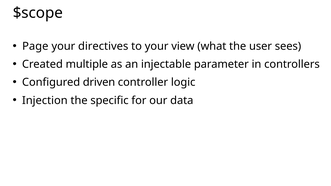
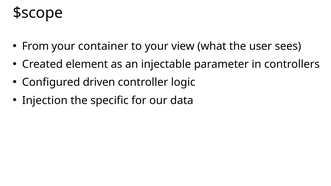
Page: Page -> From (35, 46)
directives: directives -> container (103, 46)
multiple: multiple -> element (87, 64)
